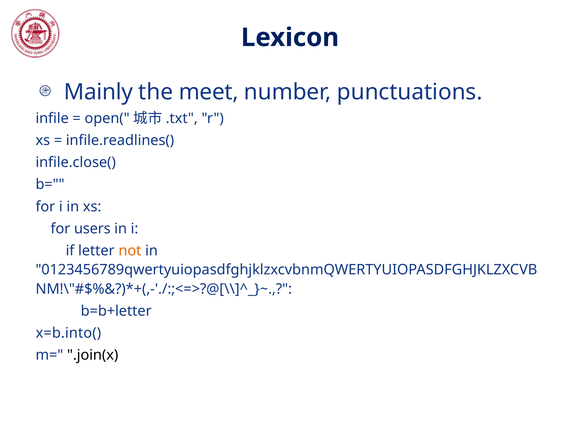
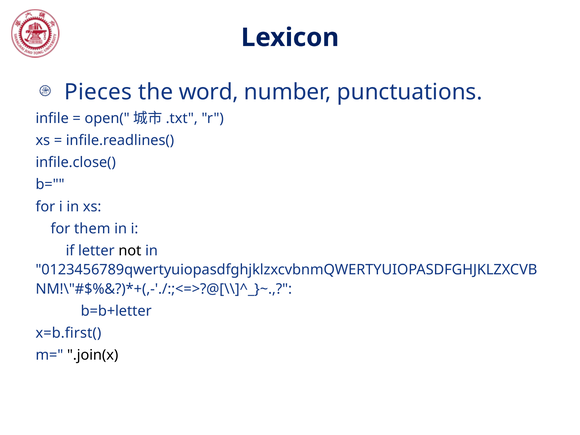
Mainly: Mainly -> Pieces (98, 92)
meet: meet -> word (209, 92)
users: users -> them (92, 229)
not colour: orange -> black (130, 251)
x=b.into(: x=b.into( -> x=b.first( (68, 333)
